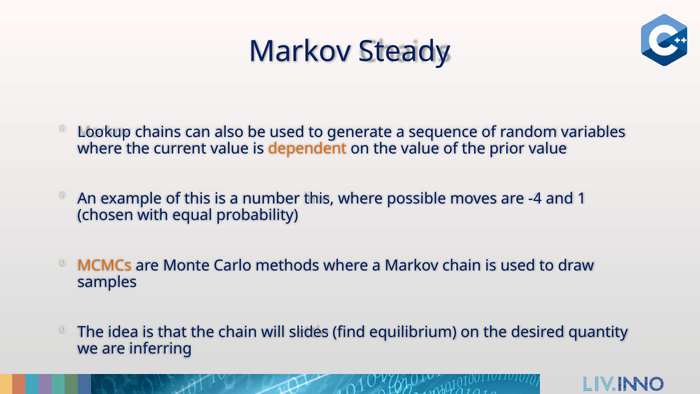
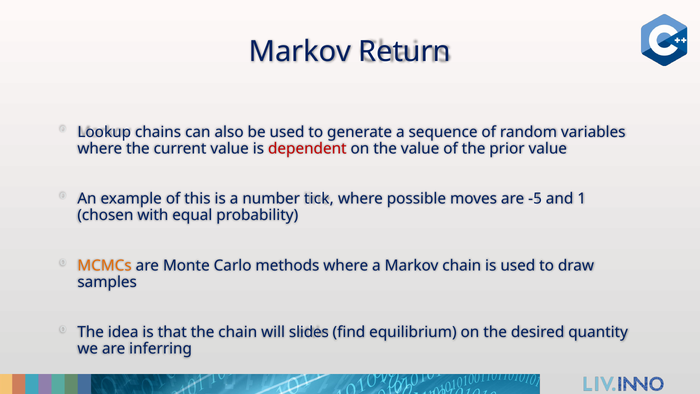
Steady: Steady -> Return (405, 51)
dependent colour: orange -> red (307, 149)
number this: this -> tick (319, 199)
-4: -4 -> -5 (535, 199)
